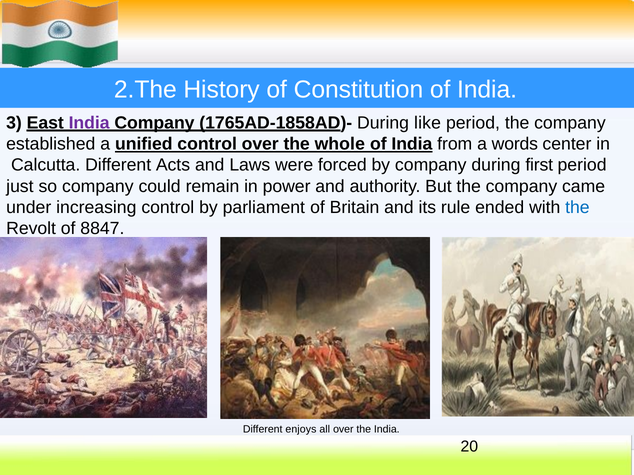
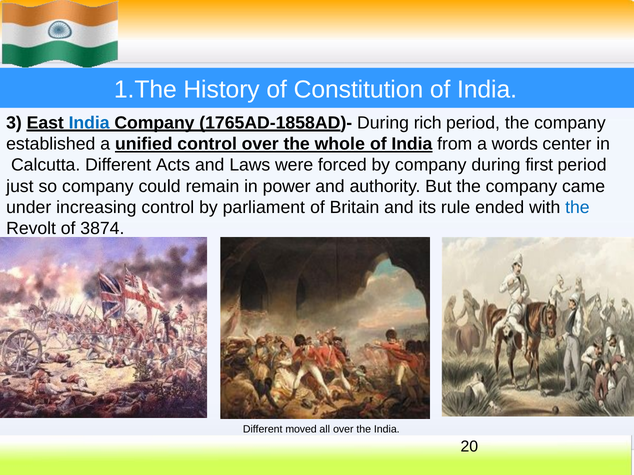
2.The: 2.The -> 1.The (145, 90)
India colour: purple -> blue (89, 123)
like: like -> rich (428, 123)
8847: 8847 -> 3874 (102, 229)
enjoys: enjoys -> moved (301, 430)
